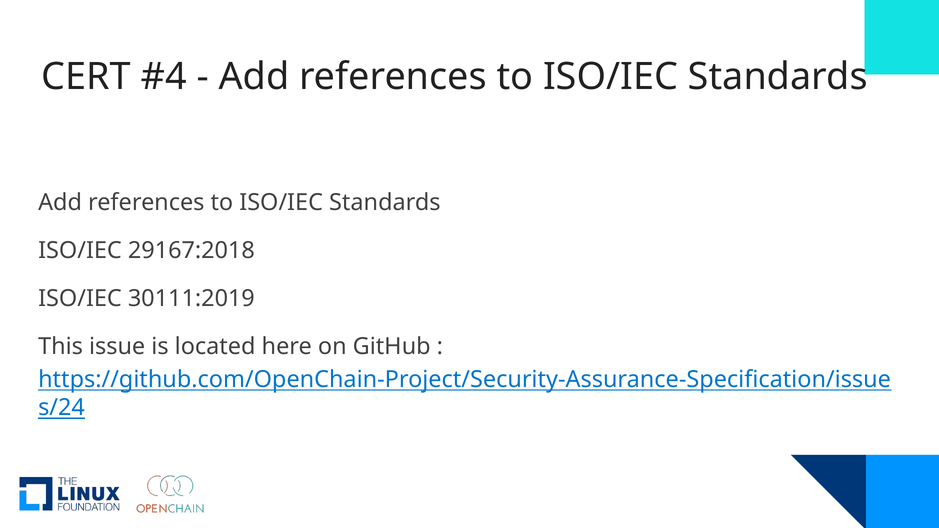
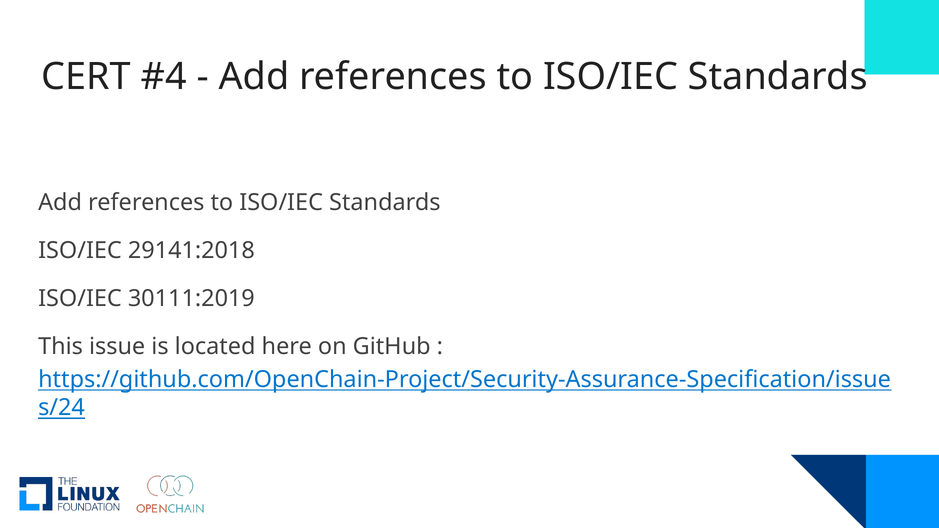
29167:2018: 29167:2018 -> 29141:2018 (191, 250)
